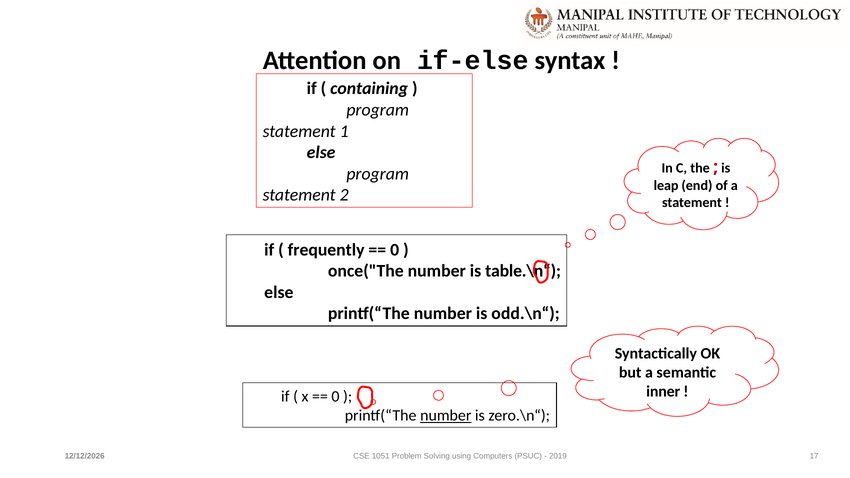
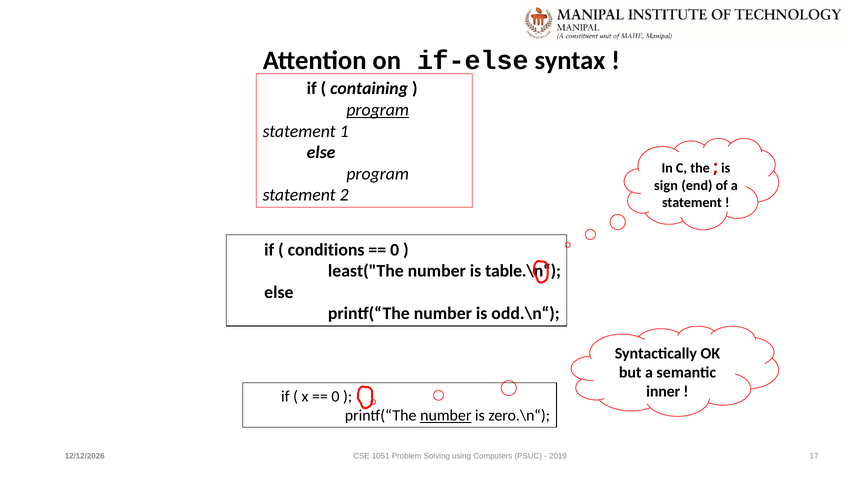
program underline: none -> present (378, 110)
leap: leap -> sign (666, 186)
frequently: frequently -> conditions (326, 250)
once("The: once("The -> least("The (366, 271)
